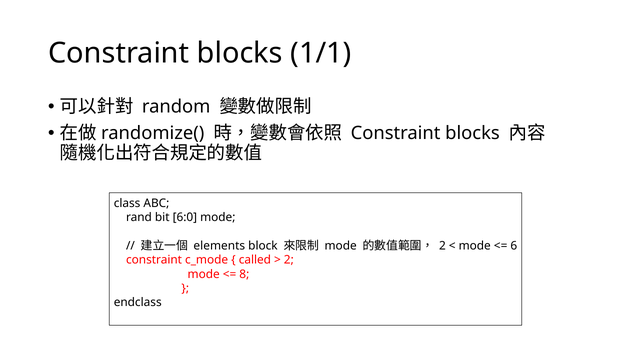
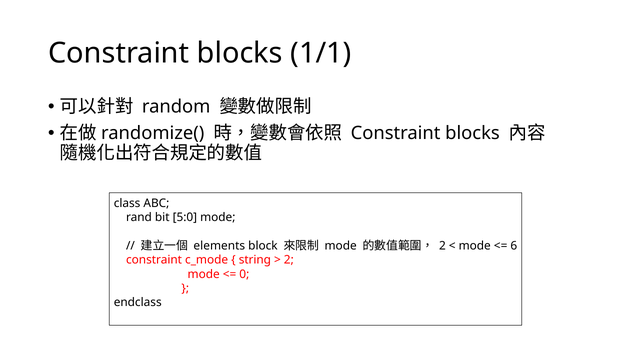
6:0: 6:0 -> 5:0 (185, 217)
called: called -> string (255, 260)
8: 8 -> 0 (244, 274)
